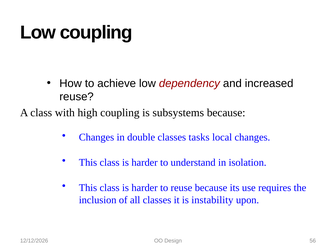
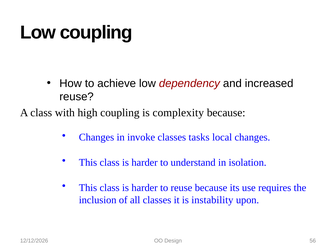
subsystems: subsystems -> complexity (178, 113)
double: double -> invoke (141, 137)
